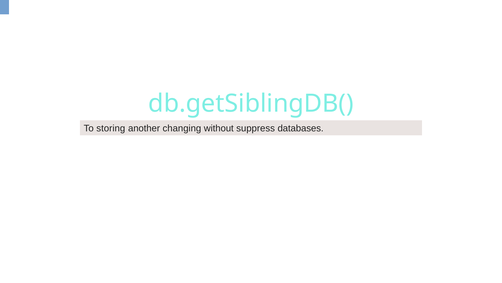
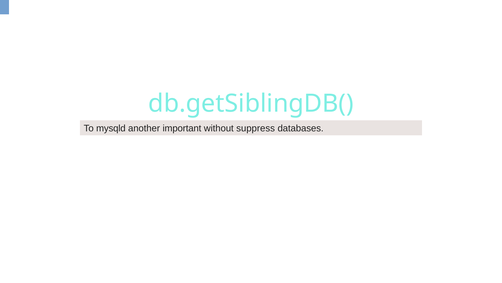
storing: storing -> mysqld (111, 128)
changing: changing -> important (182, 128)
